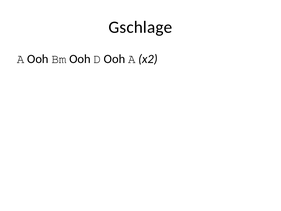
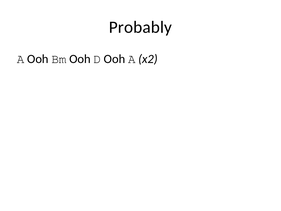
Gschlage: Gschlage -> Probably (140, 27)
